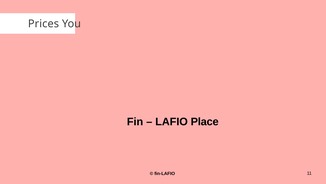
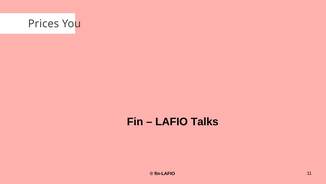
Place: Place -> Talks (205, 121)
